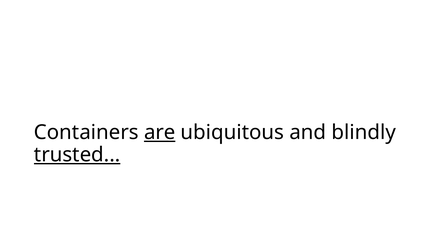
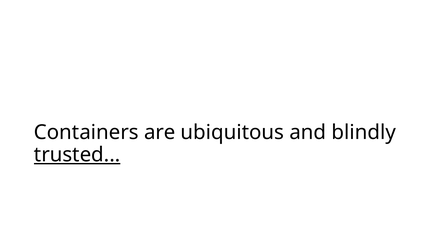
are underline: present -> none (160, 133)
